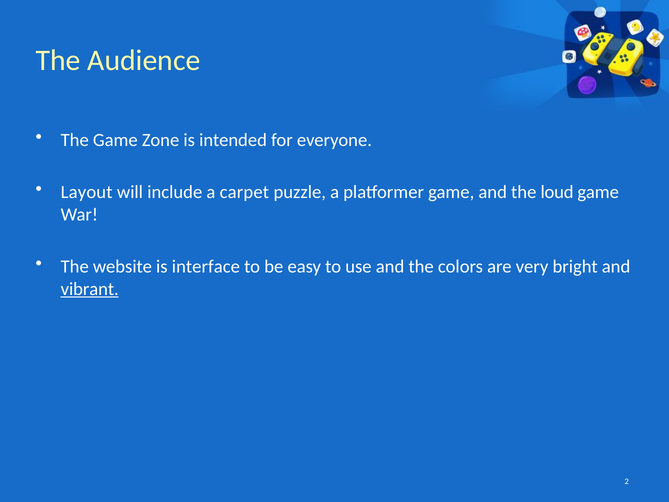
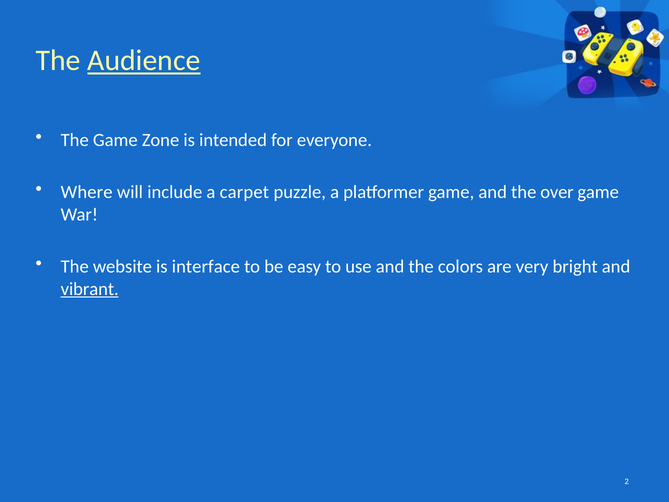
Audience underline: none -> present (144, 61)
Layout: Layout -> Where (87, 192)
loud: loud -> over (557, 192)
